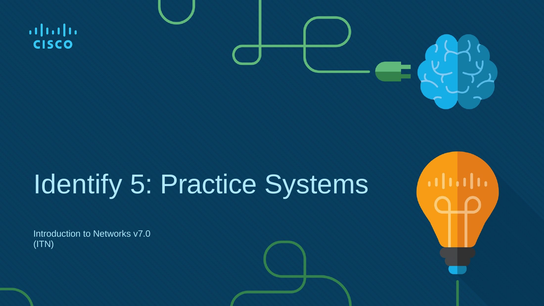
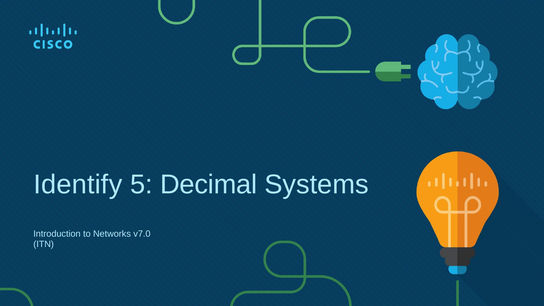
Practice: Practice -> Decimal (209, 184)
